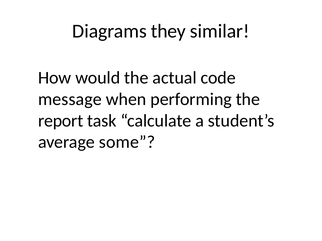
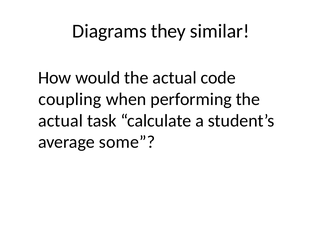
message: message -> coupling (70, 99)
report: report -> actual (60, 121)
